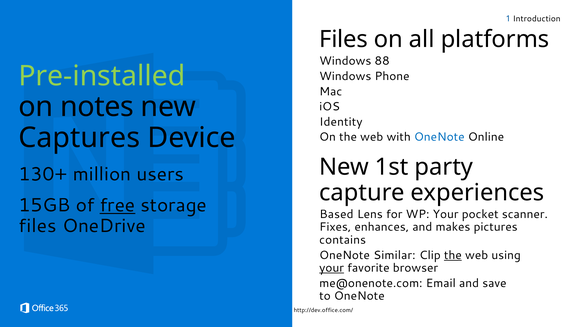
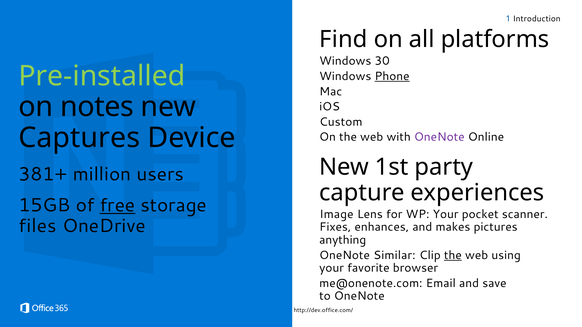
Files: Files -> Find (343, 39)
88: 88 -> 30 (382, 61)
Phone underline: none -> present (392, 76)
Identity: Identity -> Custom (341, 122)
OneNote colour: blue -> purple (439, 137)
130+: 130+ -> 381+ (43, 174)
Based: Based -> Image (336, 214)
contains: contains -> anything (343, 240)
your underline: present -> none (332, 268)
